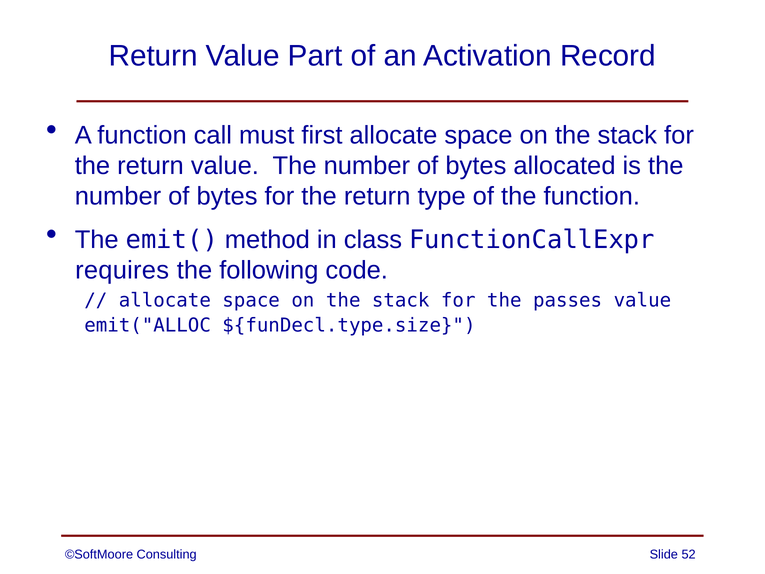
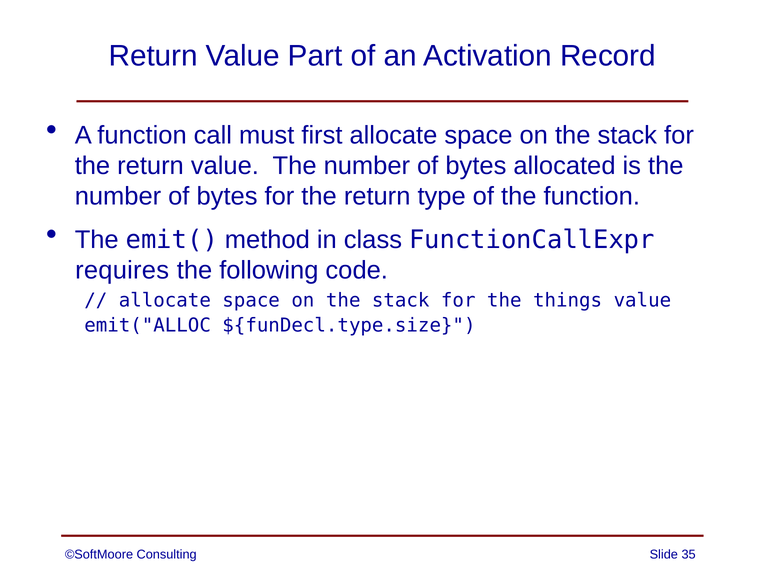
passes: passes -> things (568, 300)
52: 52 -> 35 (689, 554)
